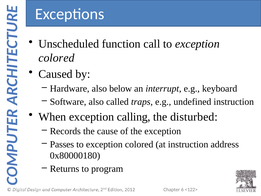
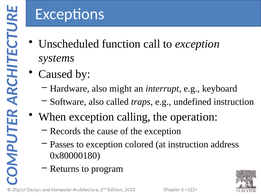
colored: colored -> systems (56, 58)
below: below -> might (121, 88)
disturbed: disturbed -> operation (194, 117)
